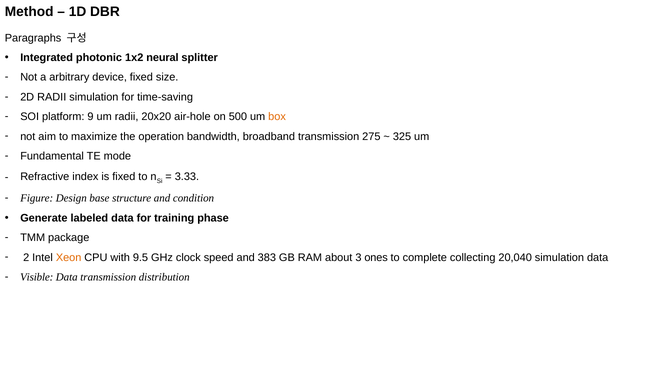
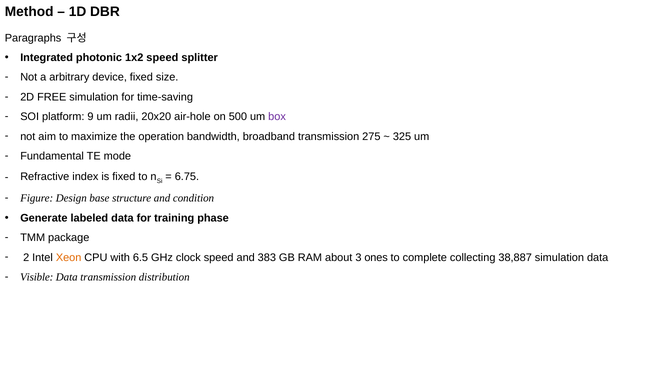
1x2 neural: neural -> speed (162, 58)
2D RADII: RADII -> FREE (52, 97)
box colour: orange -> purple (277, 117)
3.33: 3.33 -> 6.75 (187, 177)
9.5: 9.5 -> 6.5 (140, 257)
20,040: 20,040 -> 38,887 (515, 257)
